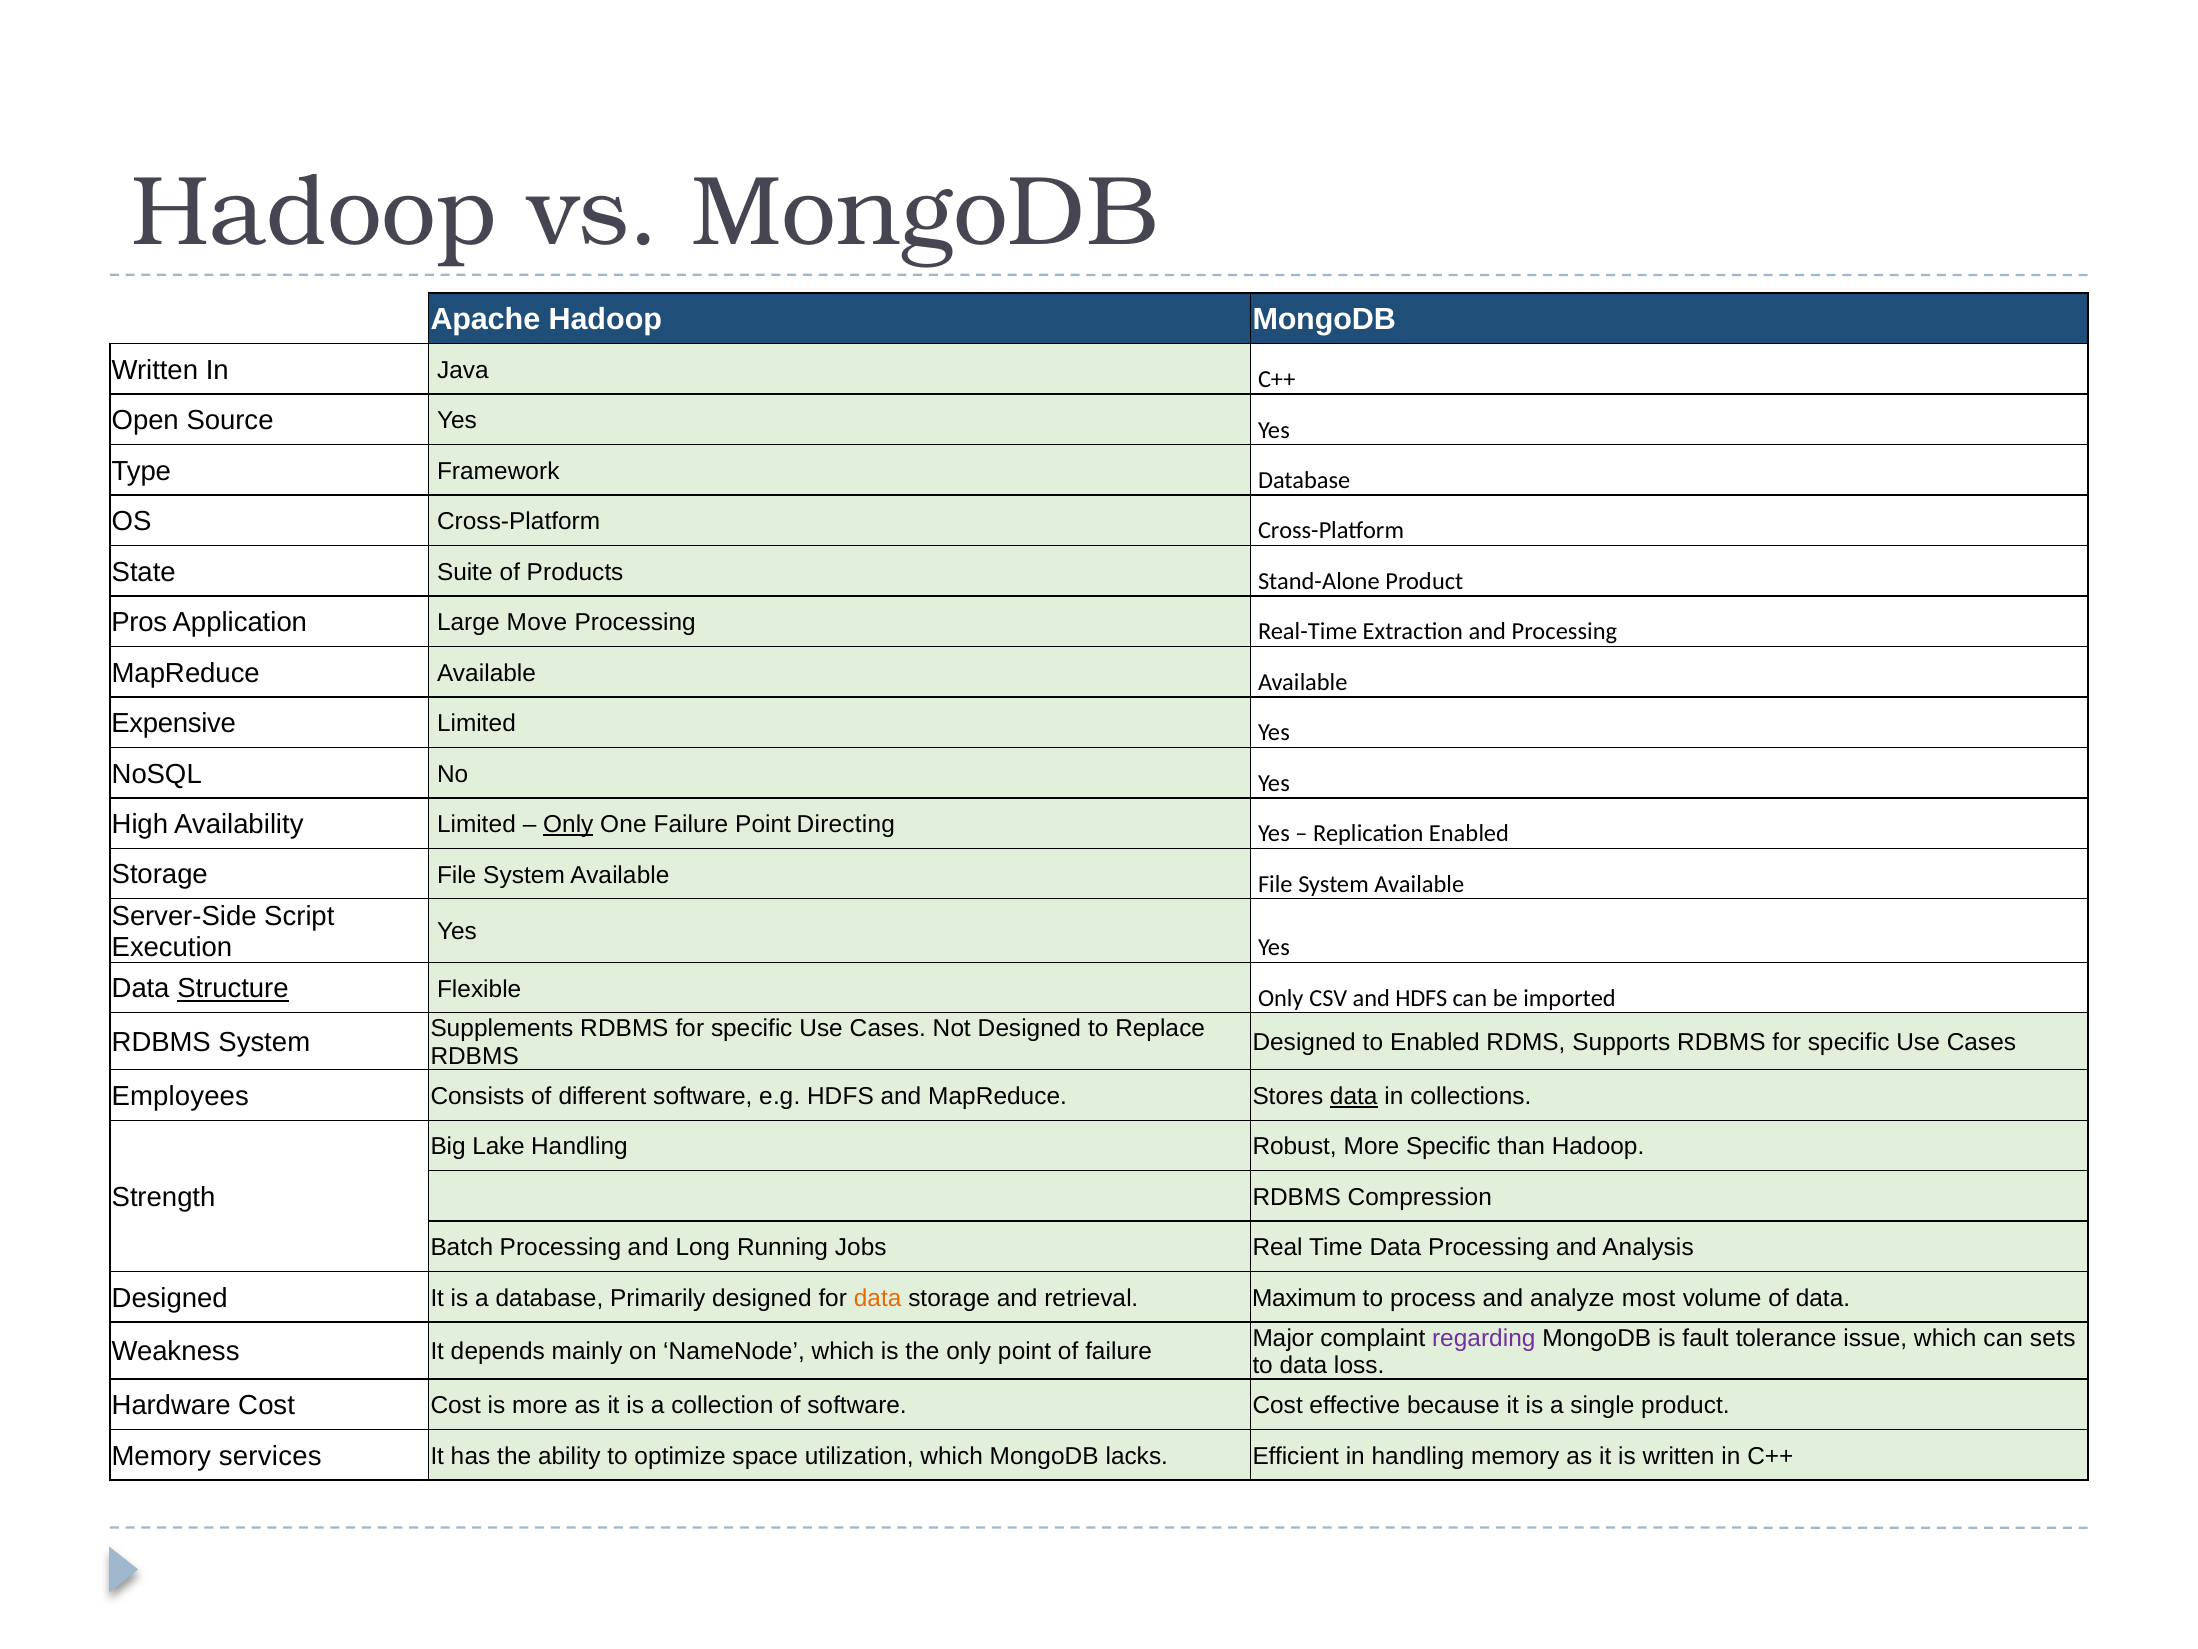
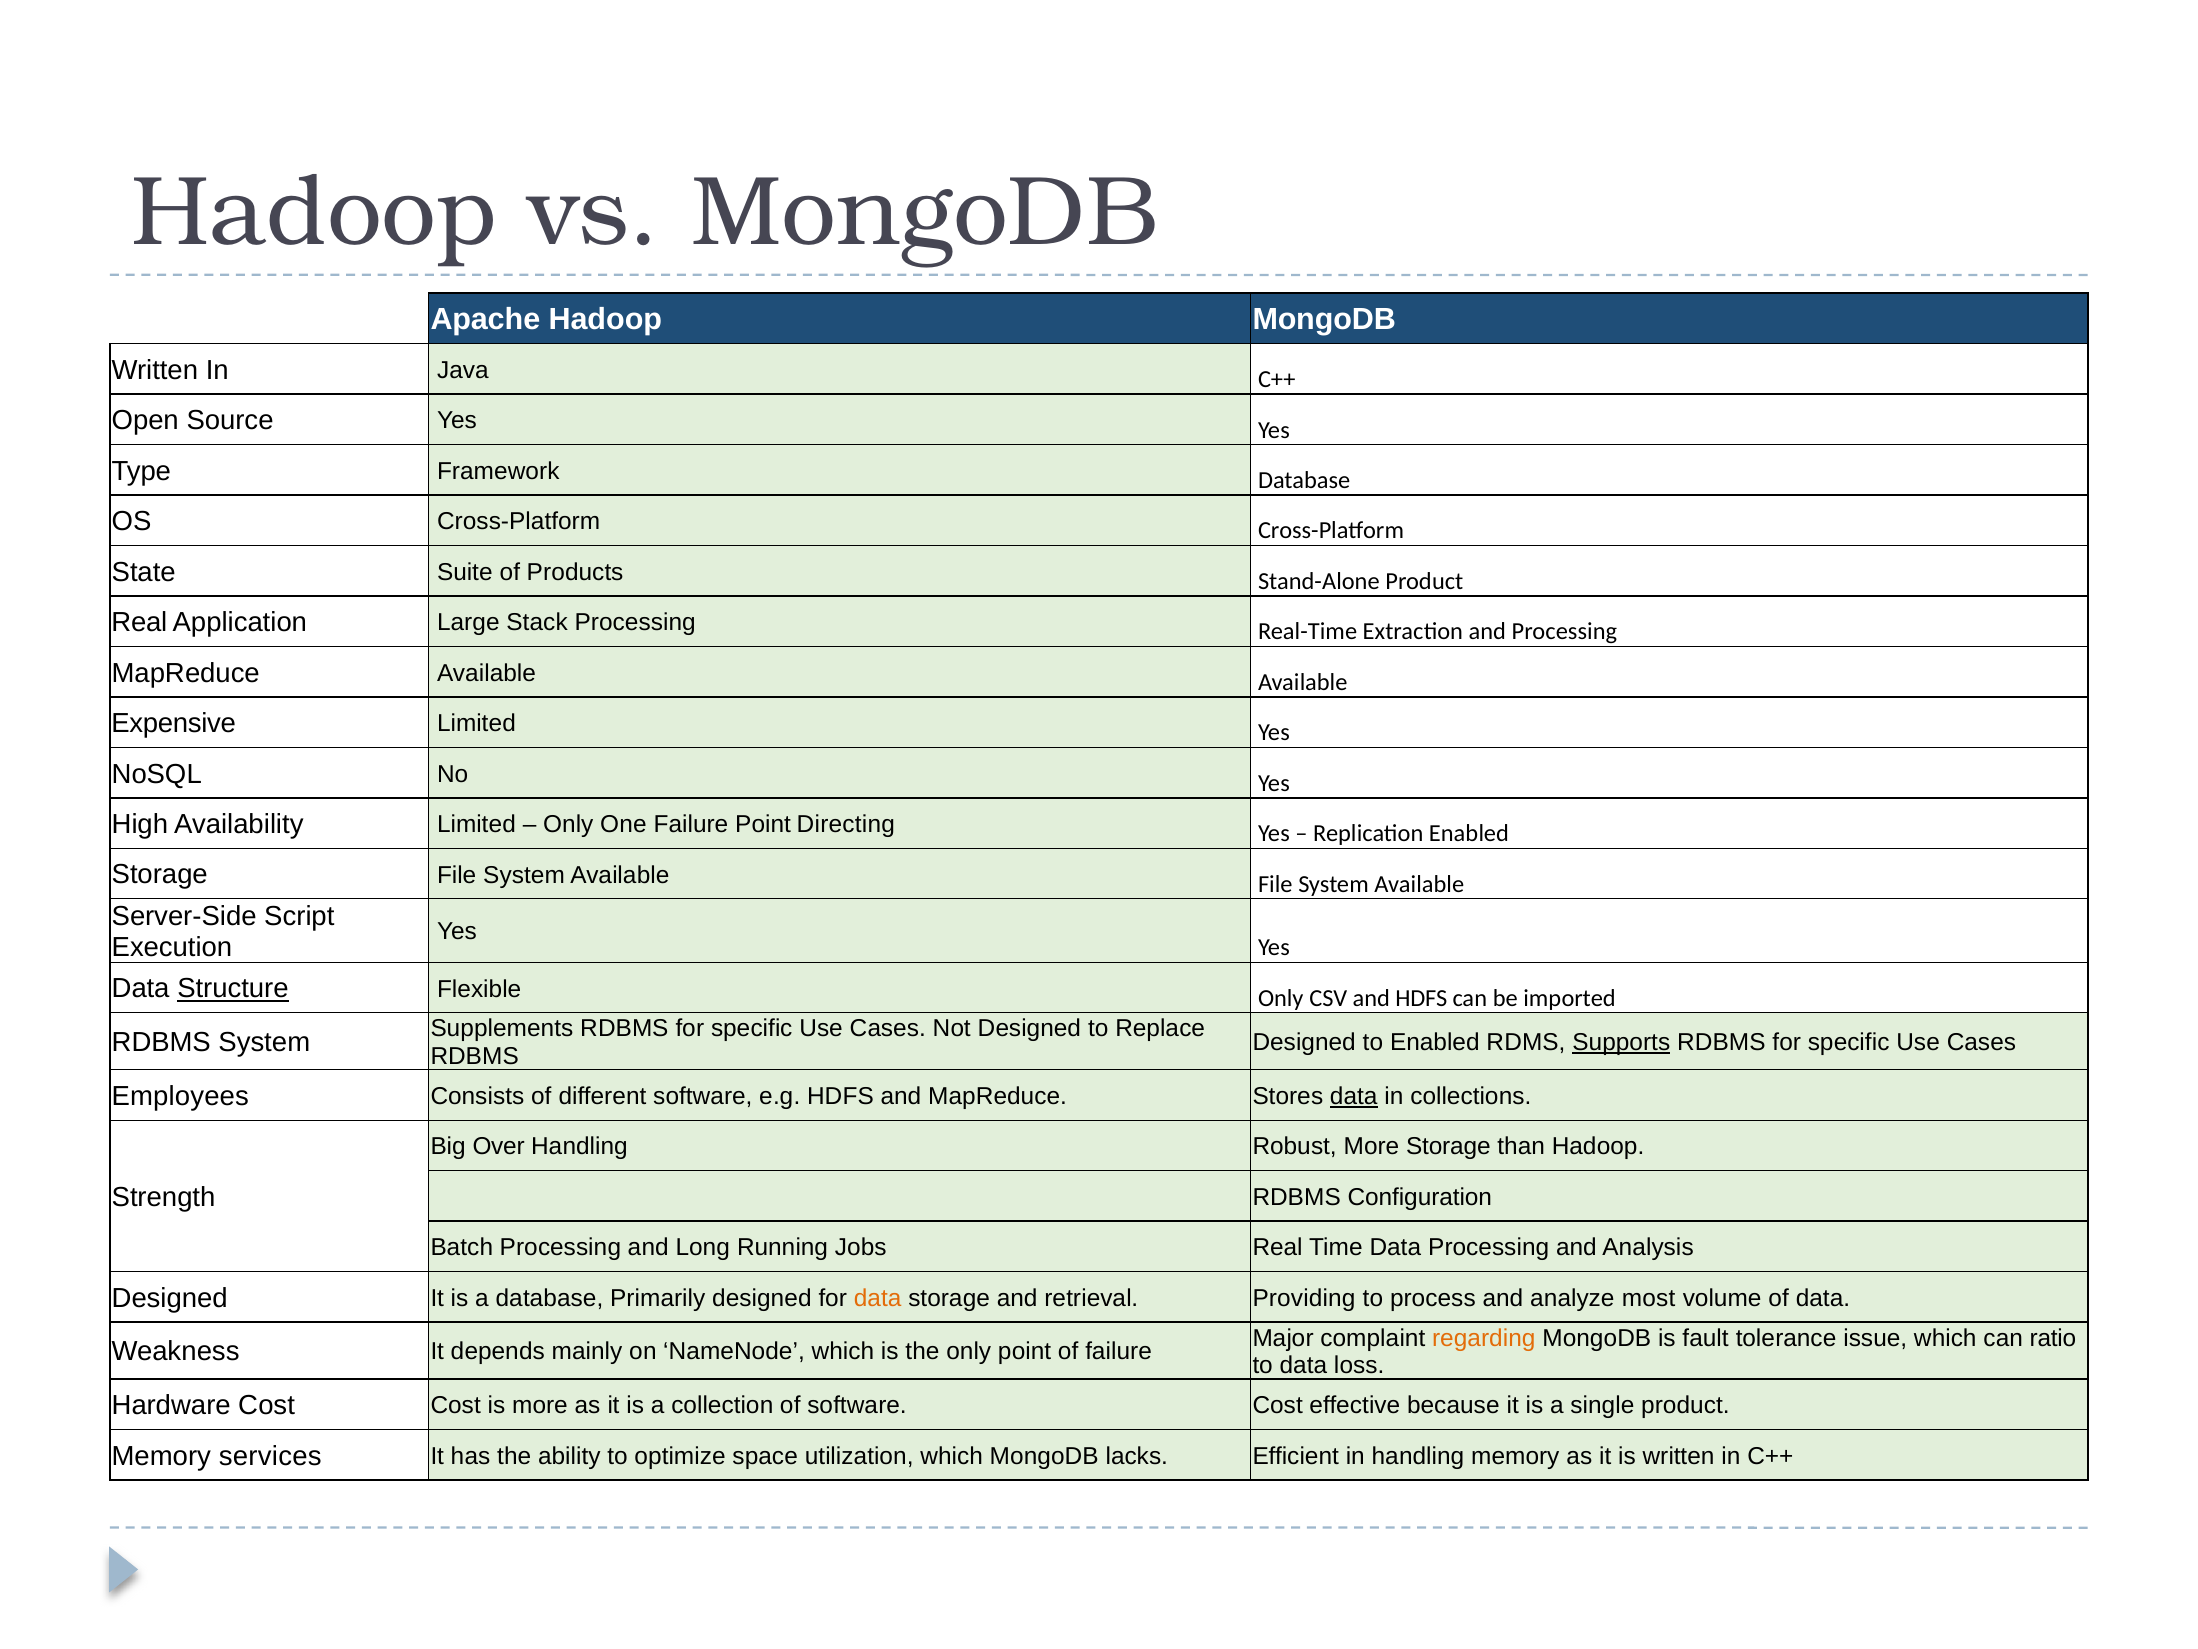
Pros: Pros -> Real (139, 622)
Move: Move -> Stack (537, 622)
Only underline: present -> none (568, 824)
Supports underline: none -> present (1621, 1042)
Lake: Lake -> Over (499, 1147)
More Specific: Specific -> Storage (1448, 1147)
Compression: Compression -> Configuration (1420, 1197)
Maximum: Maximum -> Providing (1304, 1298)
regarding colour: purple -> orange (1484, 1338)
sets: sets -> ratio (2053, 1338)
